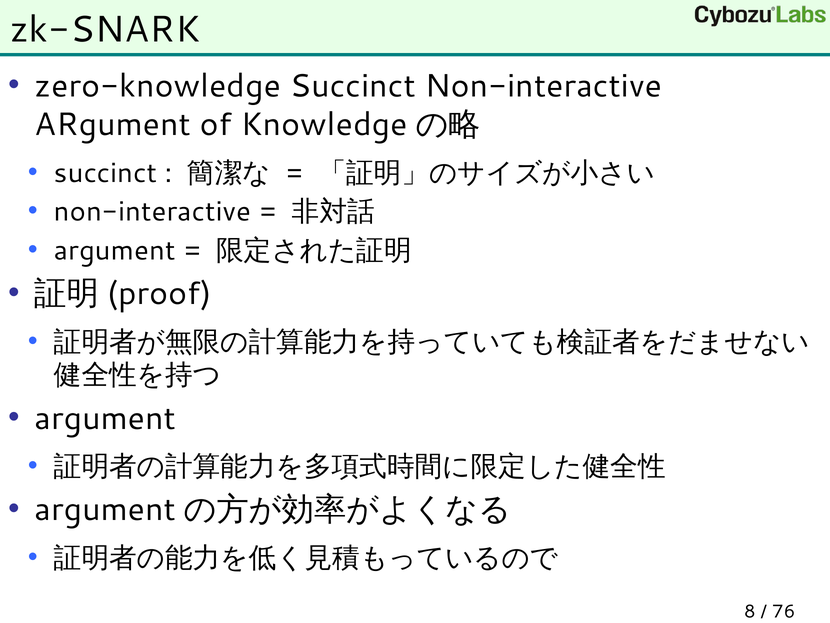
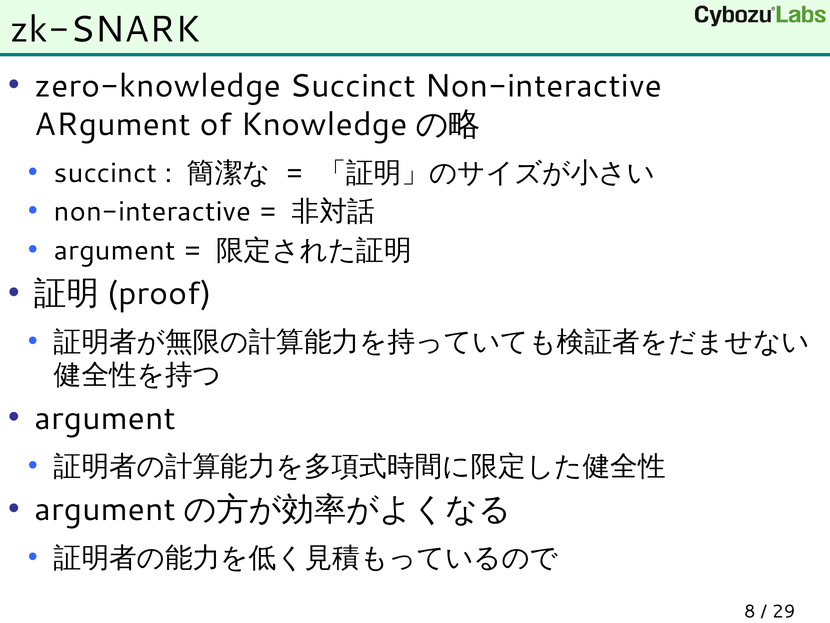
76: 76 -> 29 (784, 611)
